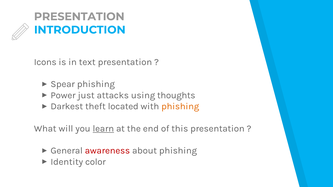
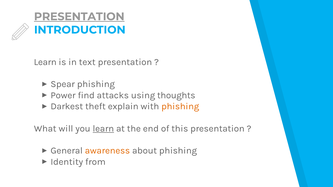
PRESENTATION underline: none -> present (79, 17)
Icons: Icons -> Learn (45, 62)
just: just -> find (86, 95)
located: located -> explain (123, 107)
awareness colour: red -> orange (107, 151)
color: color -> from (95, 162)
